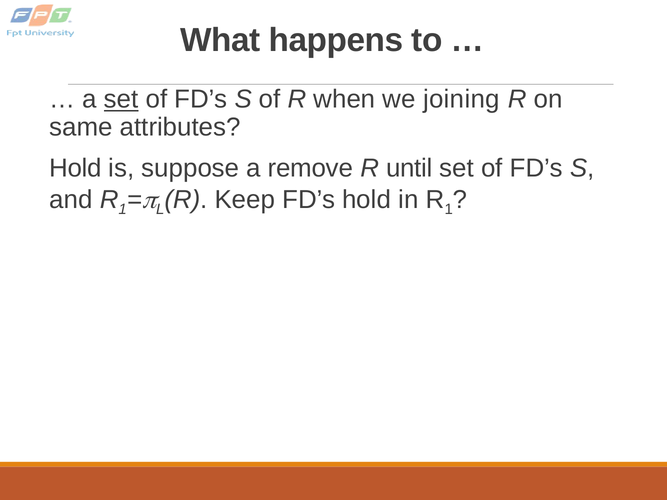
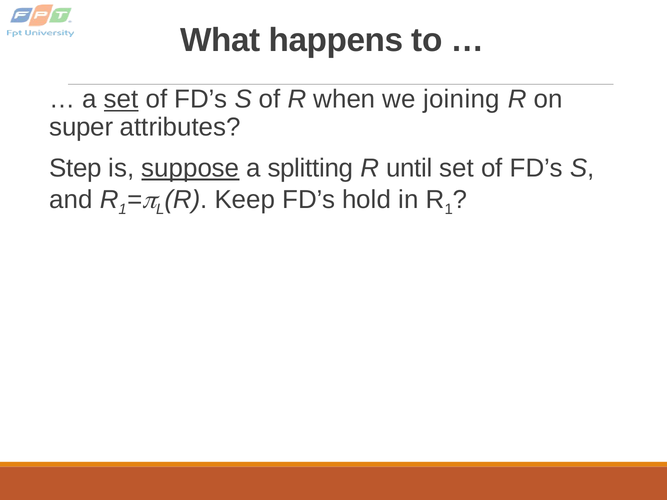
same: same -> super (81, 127)
Hold: Hold -> Step (75, 168)
suppose underline: none -> present (190, 168)
remove: remove -> splitting (311, 168)
